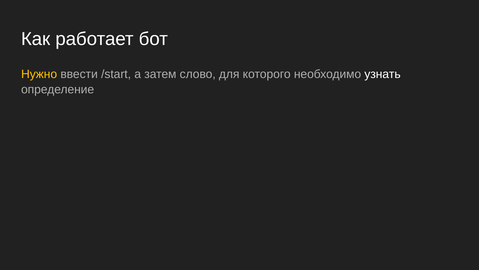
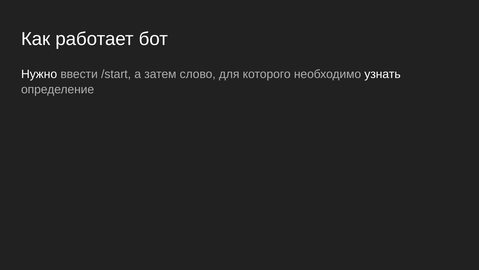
Нужно colour: yellow -> white (39, 74)
